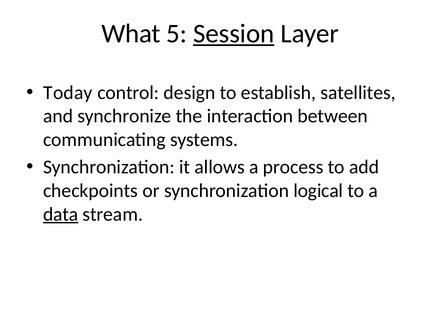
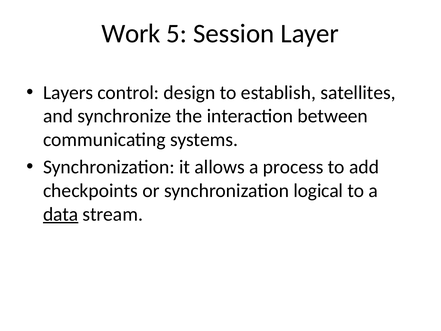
What: What -> Work (131, 34)
Session underline: present -> none (234, 34)
Today: Today -> Layers (68, 93)
